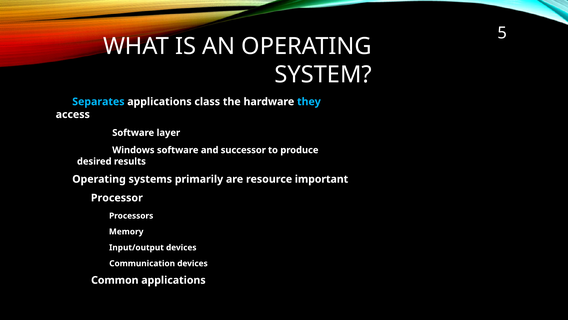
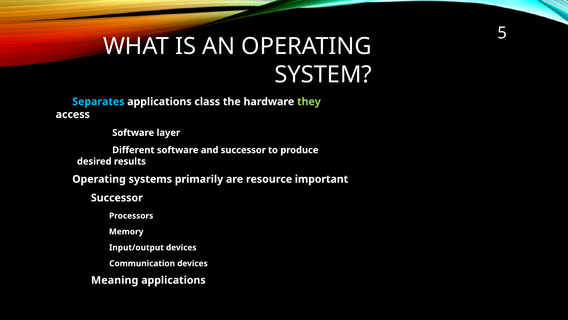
they colour: light blue -> light green (309, 102)
Windows: Windows -> Different (133, 150)
Processor: Processor -> Successor (117, 198)
Common: Common -> Meaning (115, 280)
